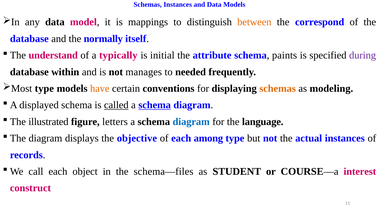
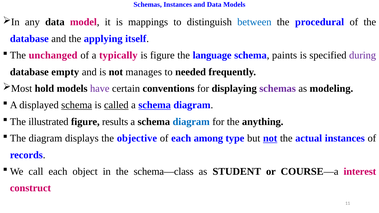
between colour: orange -> blue (254, 22)
correspond: correspond -> procedural (320, 22)
normally: normally -> applying (103, 39)
understand: understand -> unchanged (53, 55)
is initial: initial -> figure (162, 55)
attribute: attribute -> language (212, 55)
within: within -> empty (65, 72)
type: type -> hold (44, 89)
have colour: orange -> purple (100, 89)
schemas colour: orange -> purple (278, 89)
schema underline: none -> present (77, 105)
letters: letters -> results (115, 122)
language: language -> anything (263, 122)
not underline: none -> present (270, 138)
schema—files: schema—files -> schema—class (164, 172)
